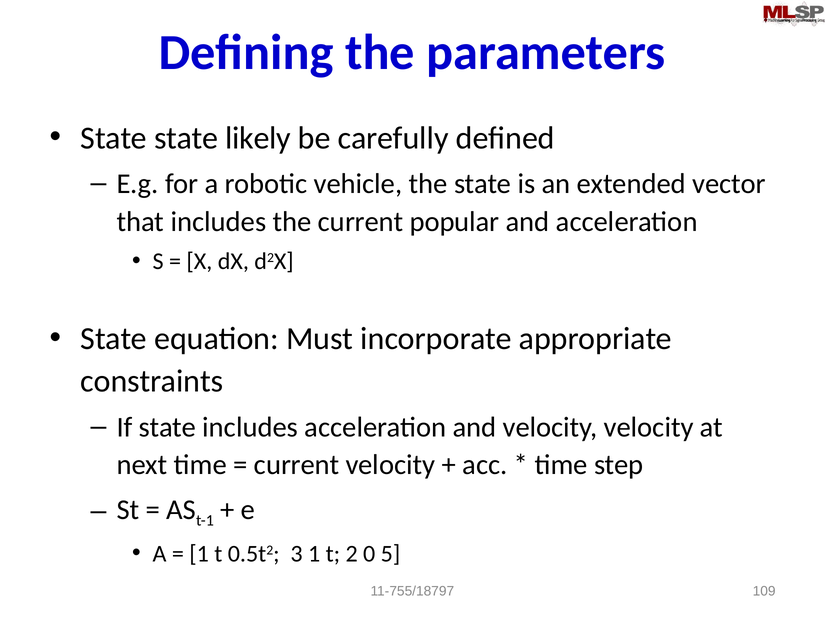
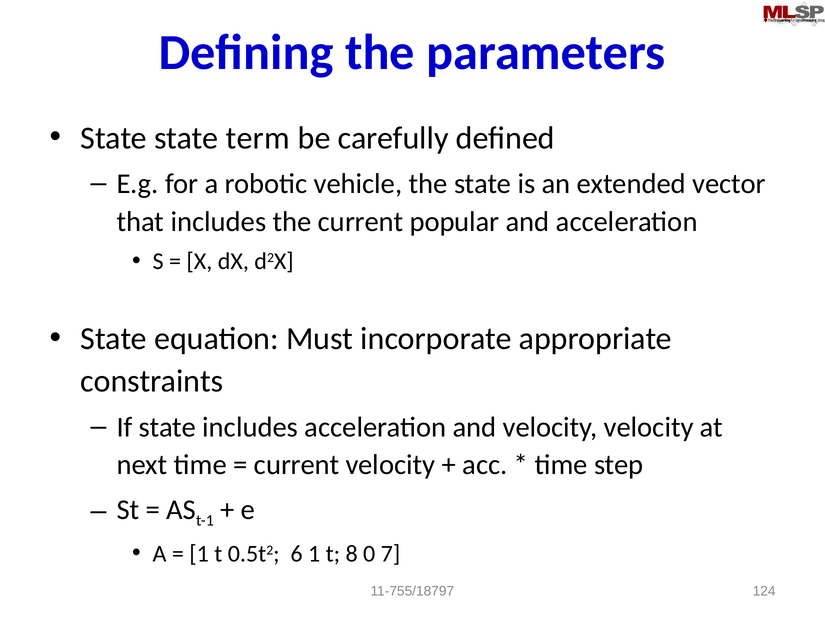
likely: likely -> term (258, 138)
3: 3 -> 6 (296, 553)
2: 2 -> 8 (352, 553)
5: 5 -> 7 (390, 553)
109: 109 -> 124 (764, 591)
